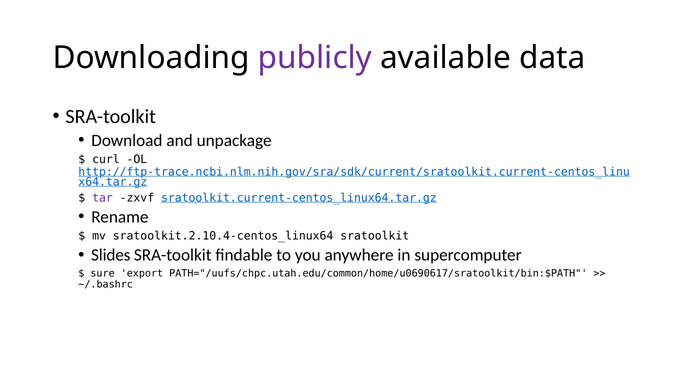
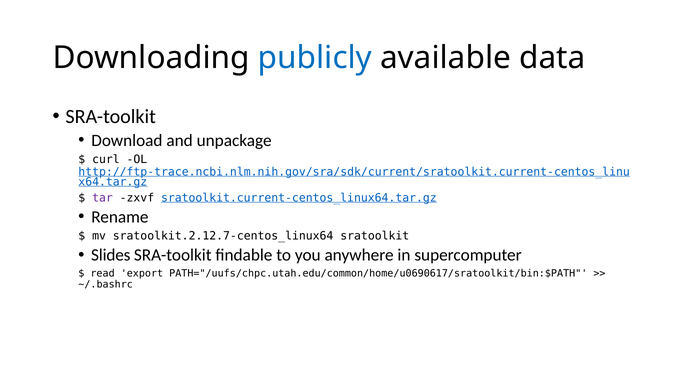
publicly colour: purple -> blue (315, 58)
sratoolkit.2.10.4-centos_linux64: sratoolkit.2.10.4-centos_linux64 -> sratoolkit.2.12.7-centos_linux64 (223, 236)
sure: sure -> read (103, 273)
